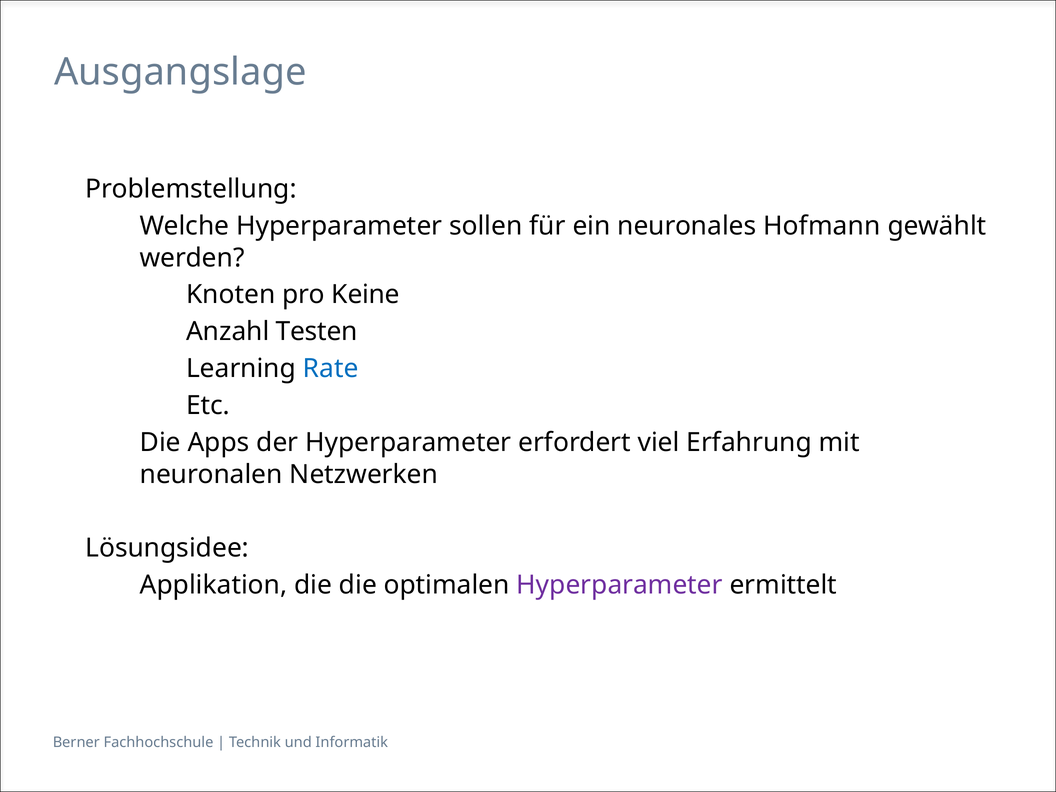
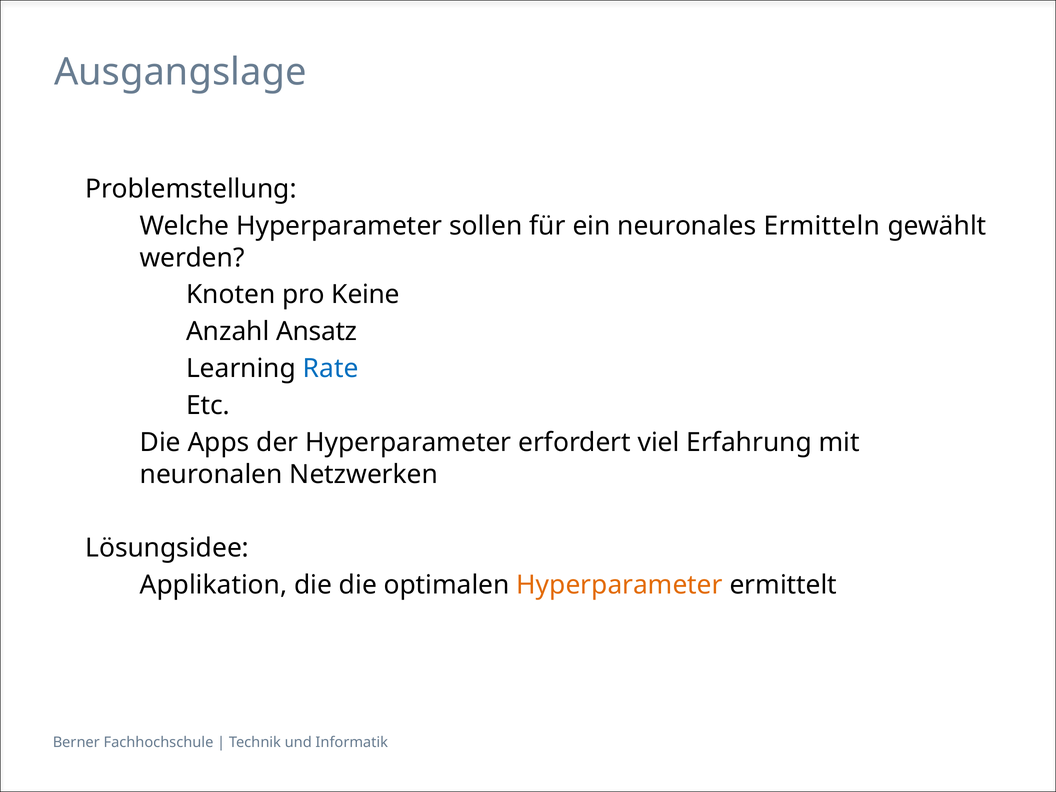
Hofmann: Hofmann -> Ermitteln (822, 226)
Testen: Testen -> Ansatz (317, 332)
Hyperparameter colour: purple -> orange (620, 585)
